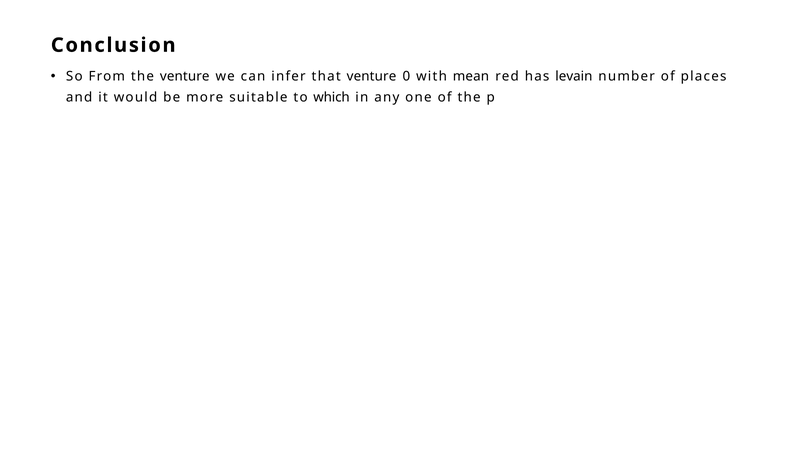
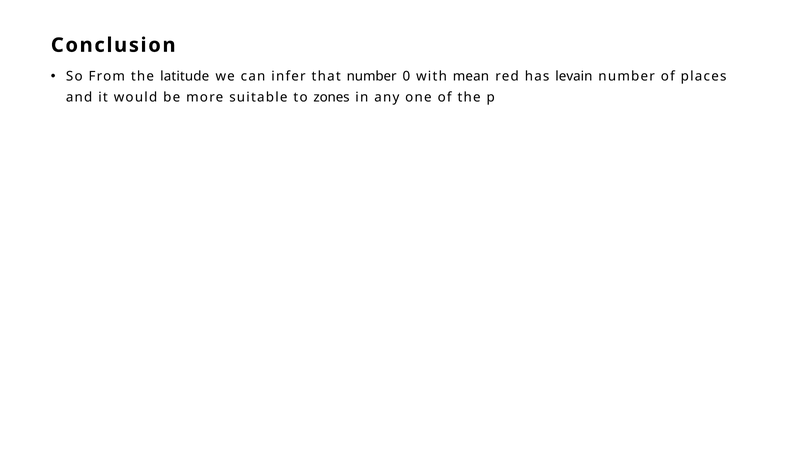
the venture: venture -> latitude (185, 77)
that venture: venture -> number (372, 77)
which: which -> zones (332, 97)
